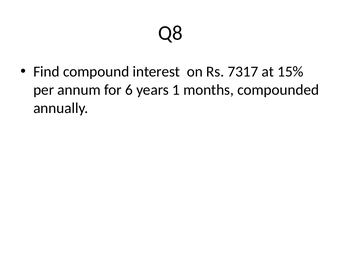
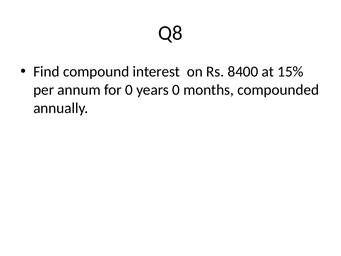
7317: 7317 -> 8400 (243, 72)
for 6: 6 -> 0 (129, 90)
years 1: 1 -> 0 (176, 90)
